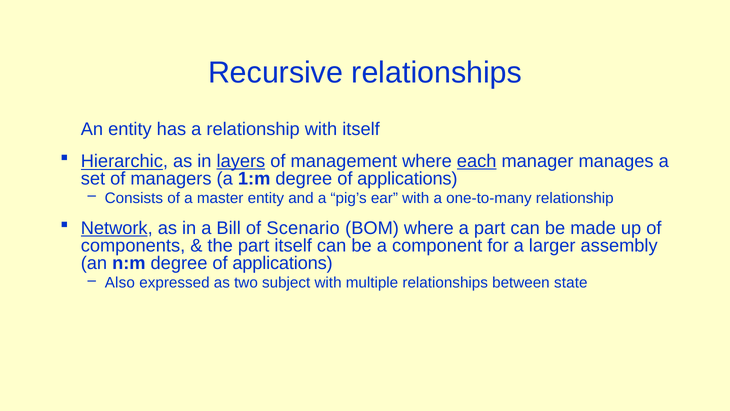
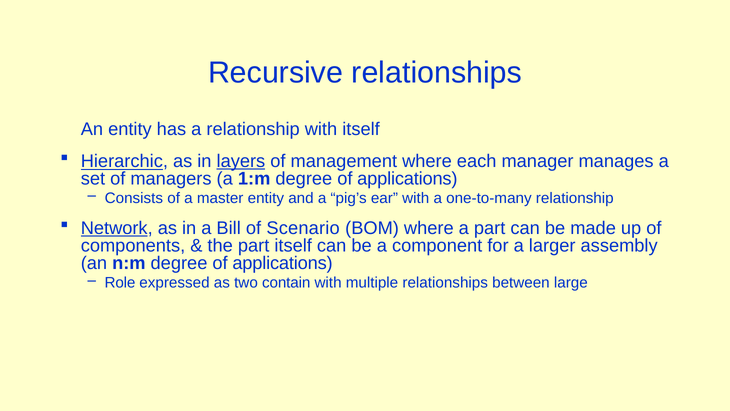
each underline: present -> none (477, 161)
Also: Also -> Role (120, 282)
subject: subject -> contain (286, 282)
state: state -> large (571, 282)
